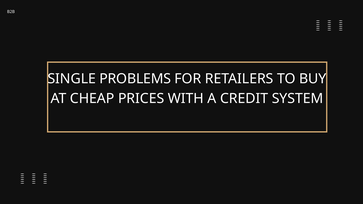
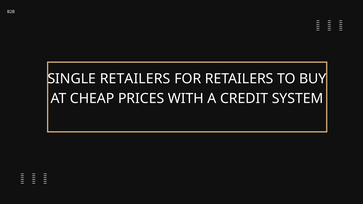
SINGLE PROBLEMS: PROBLEMS -> RETAILERS (135, 79)
